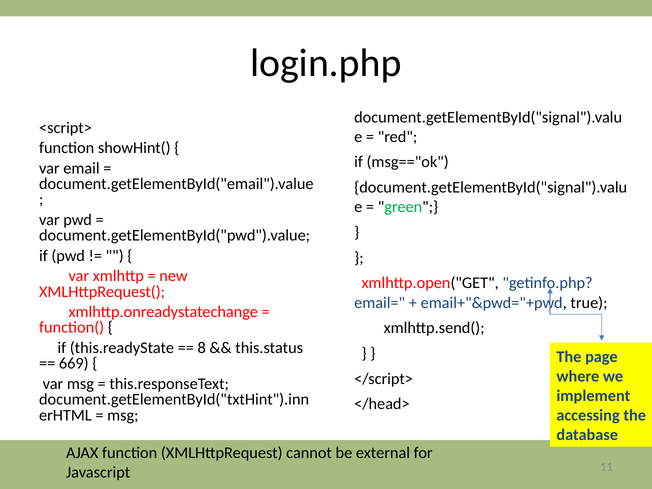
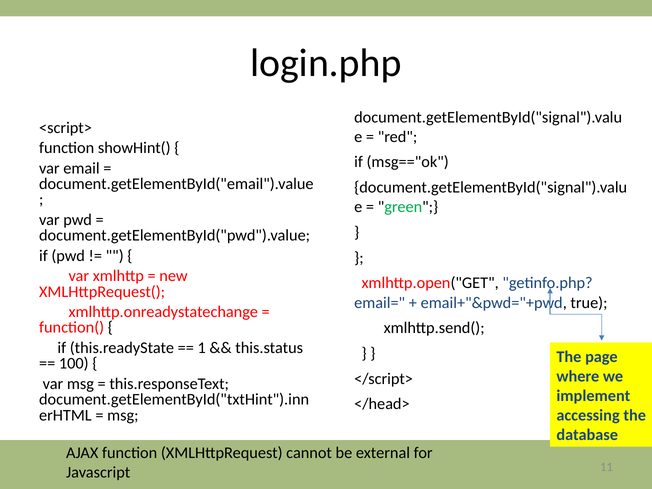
8: 8 -> 1 (202, 348)
669: 669 -> 100 (74, 364)
